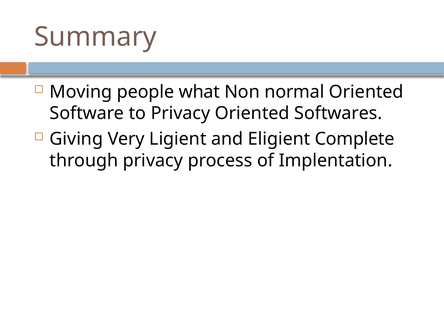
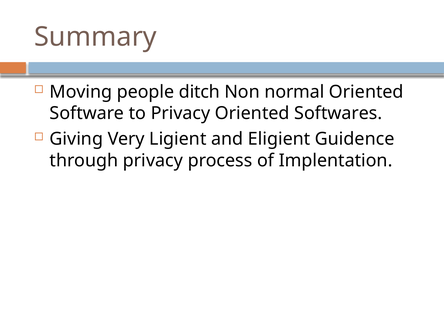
what: what -> ditch (199, 92)
Complete: Complete -> Guidence (355, 139)
